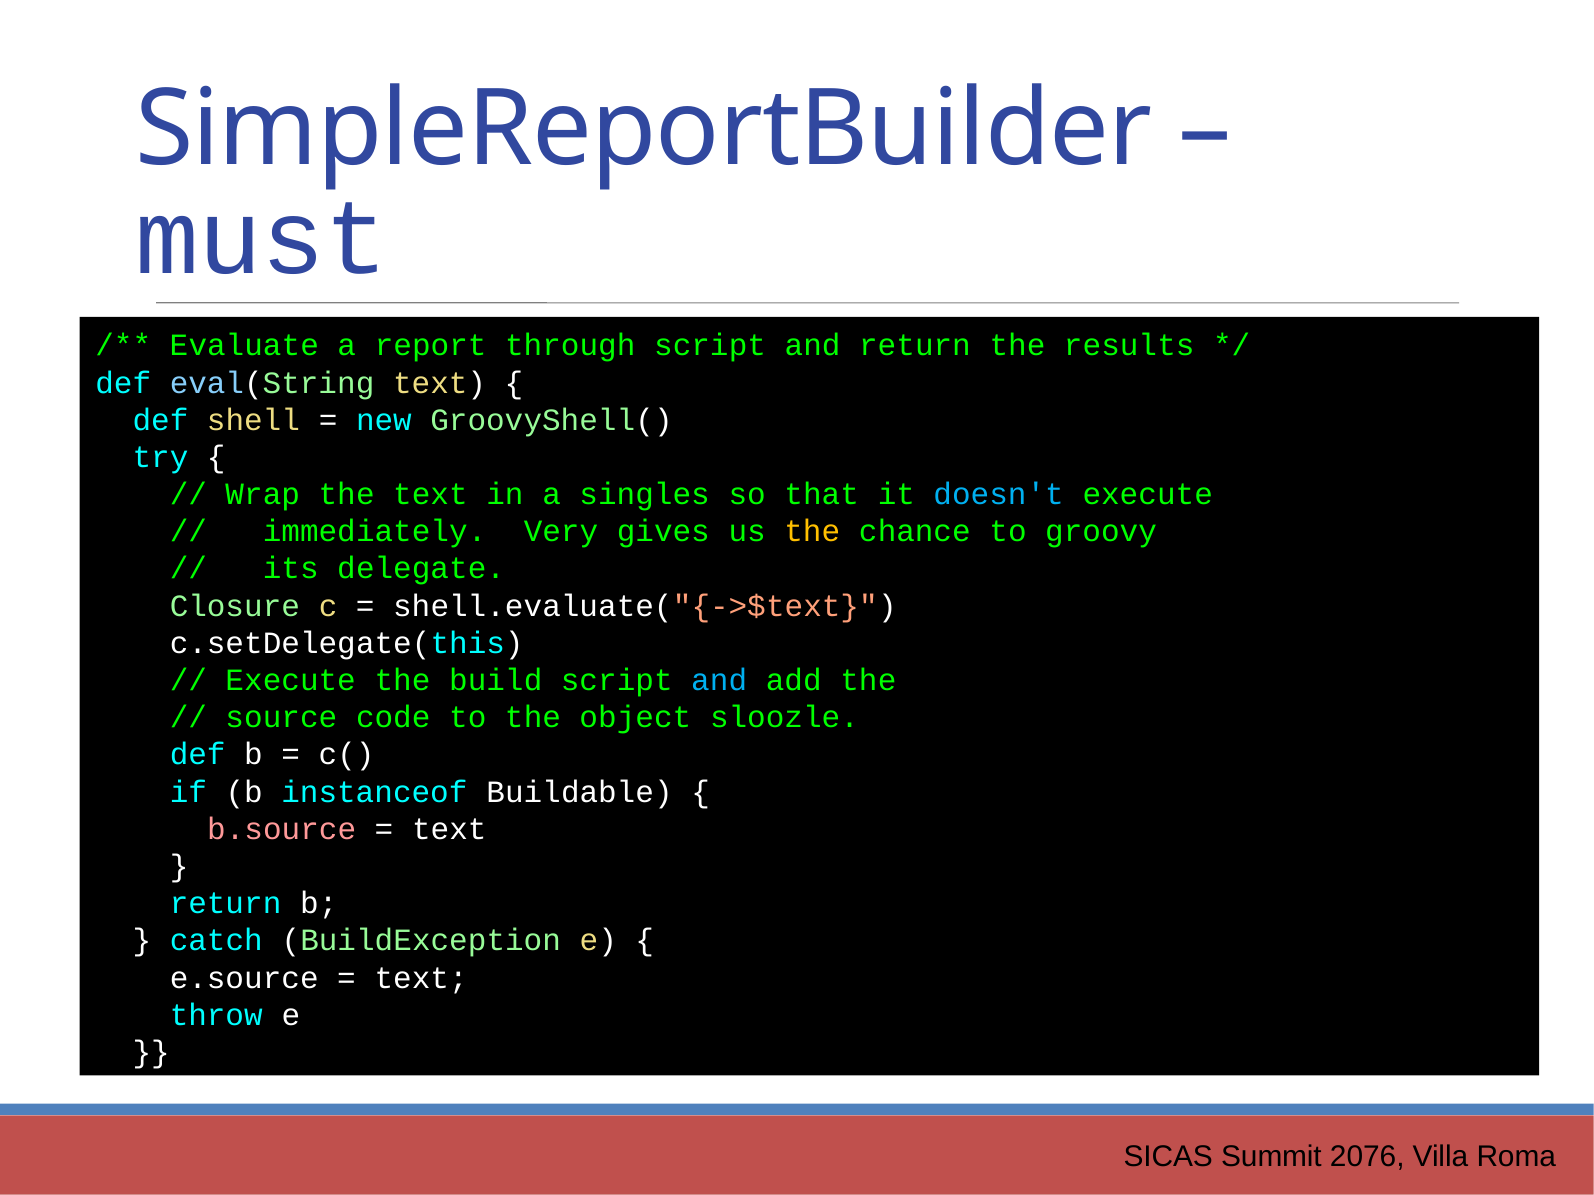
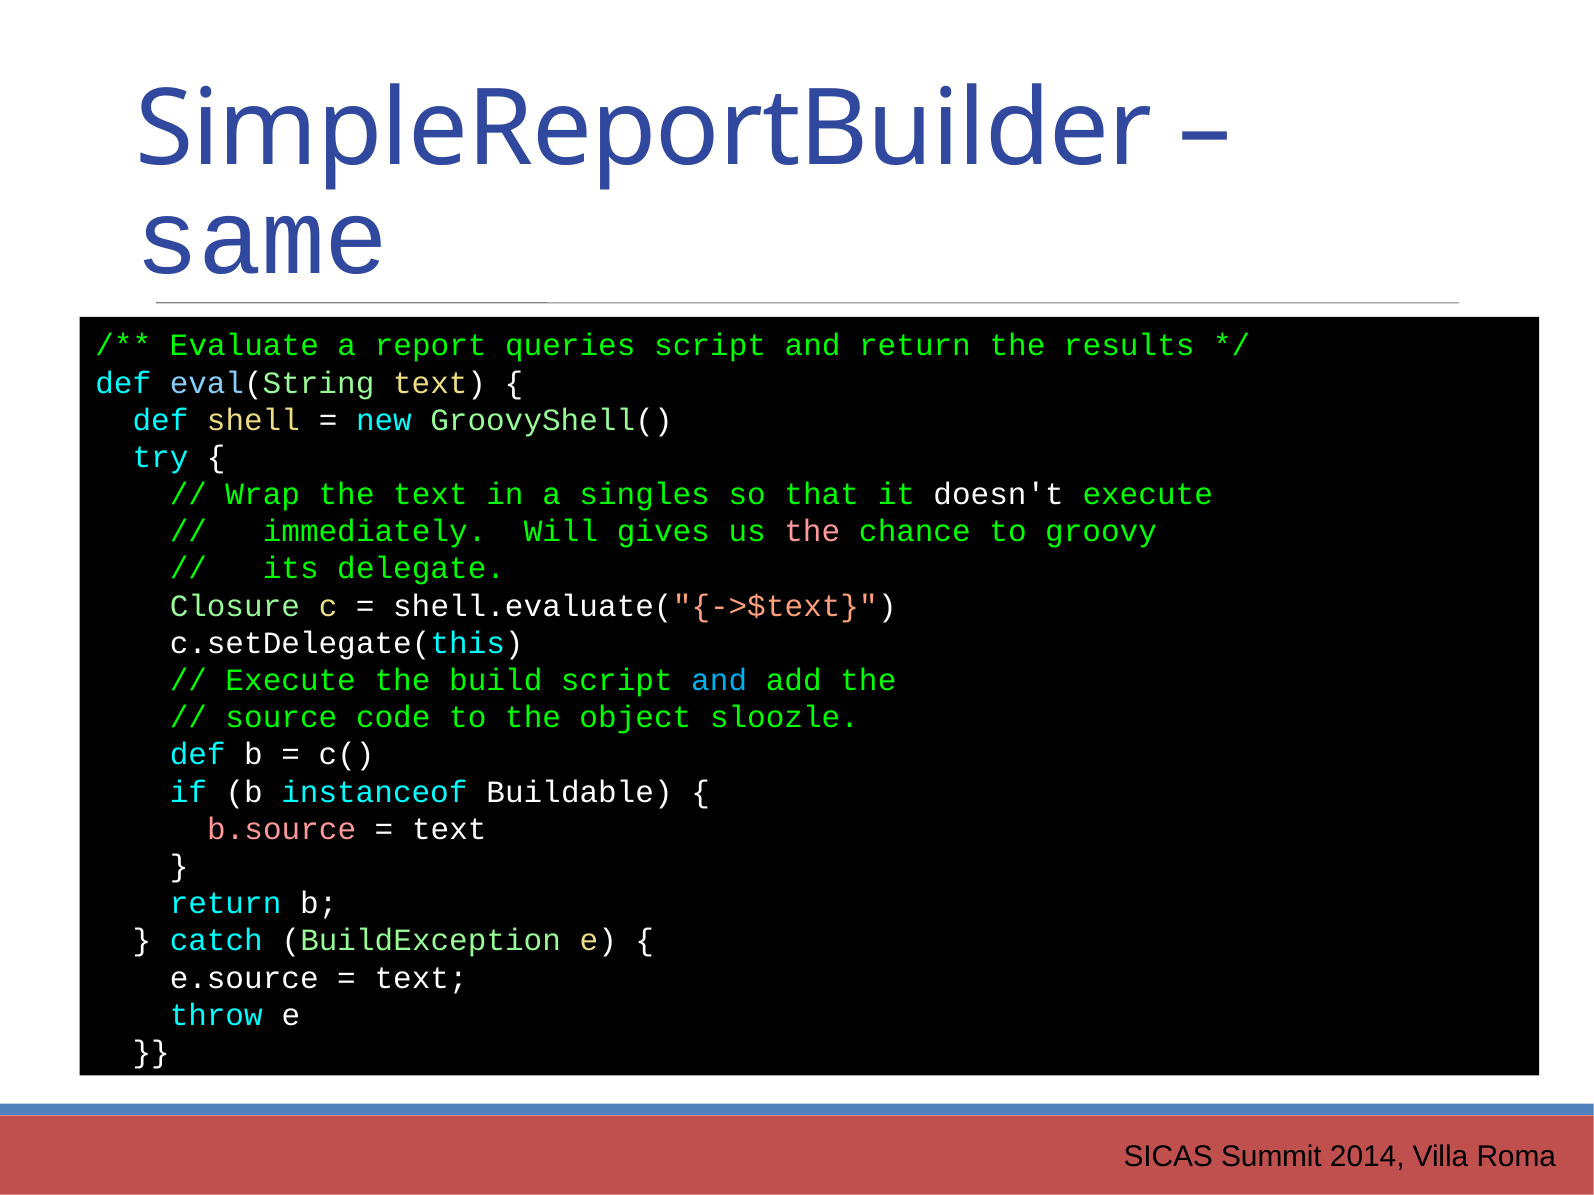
must: must -> same (262, 238)
through: through -> queries (570, 346)
doesn't colour: light blue -> white (999, 495)
Very: Very -> Will (561, 532)
the colour: yellow -> pink (812, 532)
2076: 2076 -> 2014 (1367, 1157)
